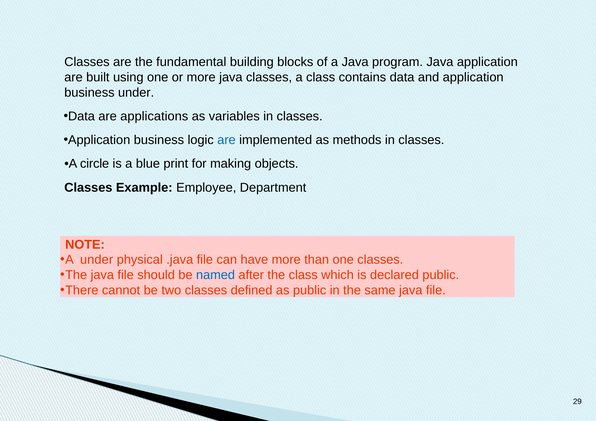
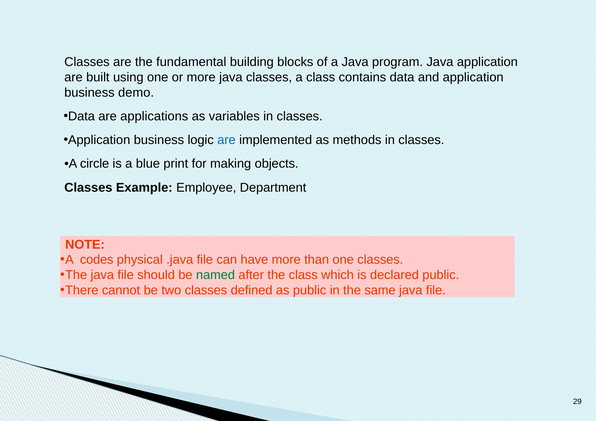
business under: under -> demo (136, 93)
A under: under -> codes (97, 260)
named colour: blue -> green (215, 275)
